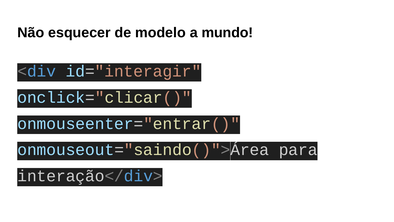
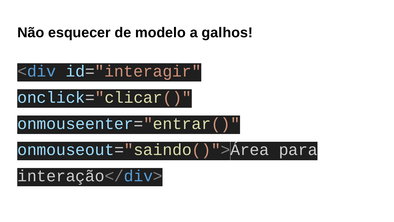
mundo: mundo -> galhos (227, 33)
